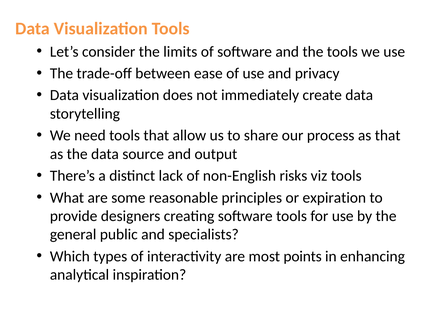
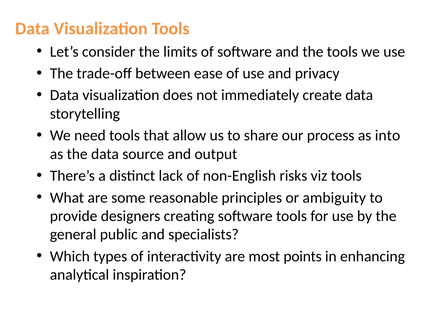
as that: that -> into (388, 136)
expiration: expiration -> ambiguity (334, 198)
